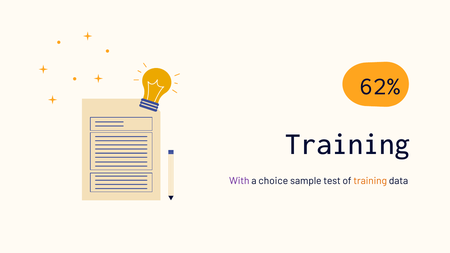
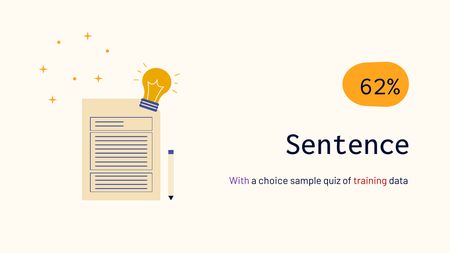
Training: Training -> Sentence (348, 144)
test: test -> quiz (332, 181)
training colour: orange -> red (370, 181)
